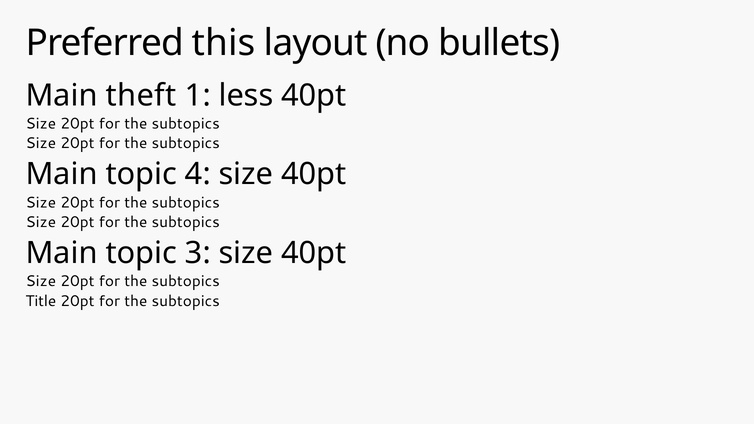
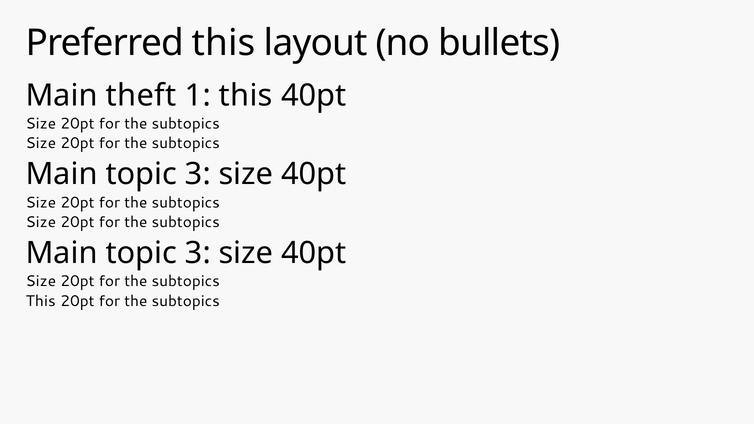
1 less: less -> this (246, 96)
4: 4 -> 3 (198, 174)
Title: Title -> This (41, 301)
